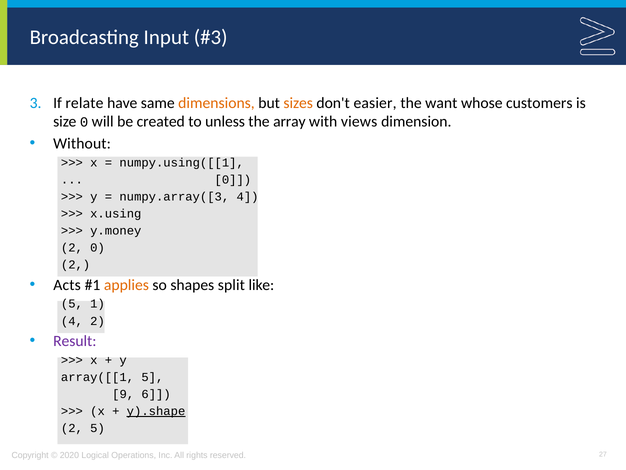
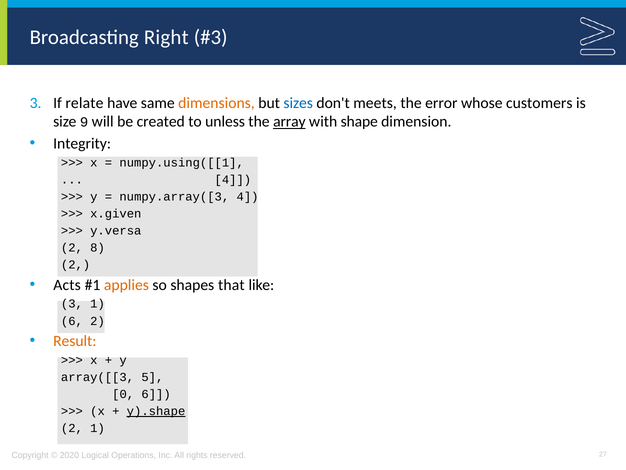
Input: Input -> Right (166, 37)
sizes colour: orange -> blue (298, 103)
easier: easier -> meets (375, 103)
want: want -> error (441, 103)
size 0: 0 -> 9 (84, 122)
array underline: none -> present (289, 122)
views: views -> shape (359, 122)
Without: Without -> Integrity (82, 143)
0: 0 -> 4 (233, 179)
x.using: x.using -> x.given (116, 214)
y.money: y.money -> y.versa (116, 231)
2 0: 0 -> 8 (97, 248)
split: split -> that (231, 285)
5: 5 -> 3 (72, 304)
4: 4 -> 6 (72, 321)
Result colour: purple -> orange (75, 341)
array([[1: array([[1 -> array([[3 (98, 377)
9: 9 -> 0 (123, 394)
2 5: 5 -> 1 (97, 428)
